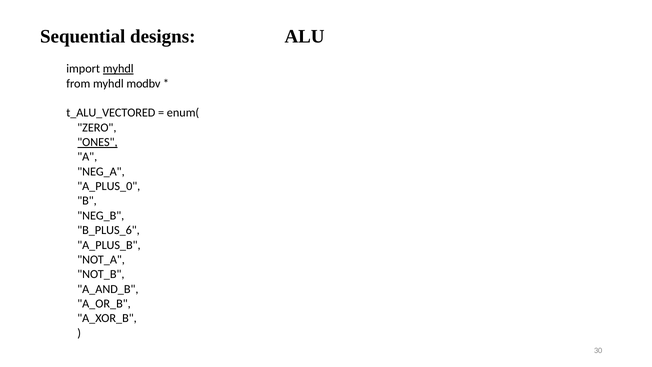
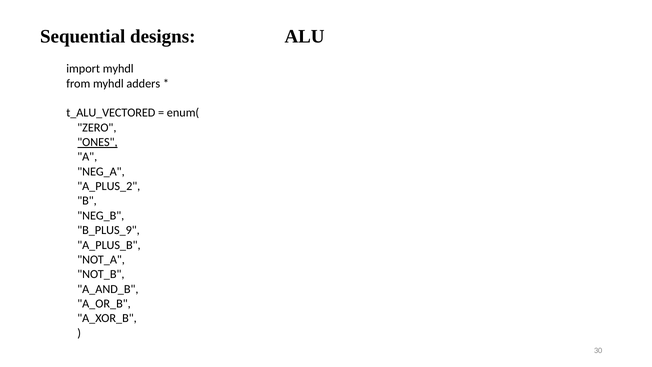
myhdl underline: present -> none (118, 69)
modbv: modbv -> adders (143, 83)
A_PLUS_0: A_PLUS_0 -> A_PLUS_2 (109, 186)
B_PLUS_6: B_PLUS_6 -> B_PLUS_9 (109, 230)
